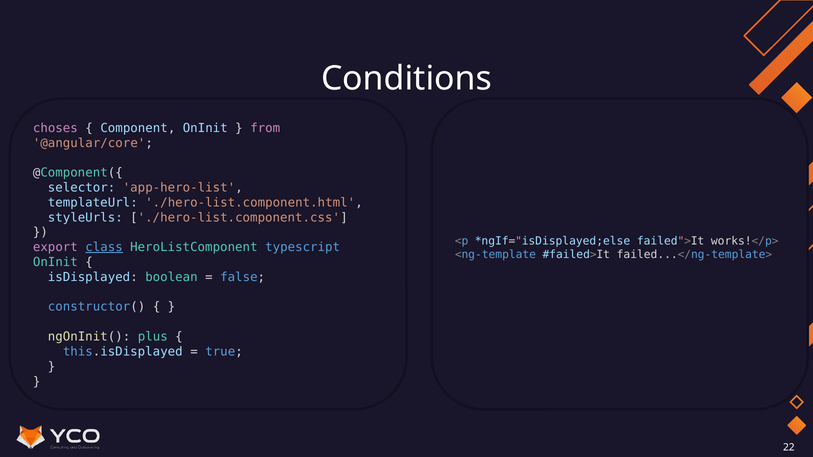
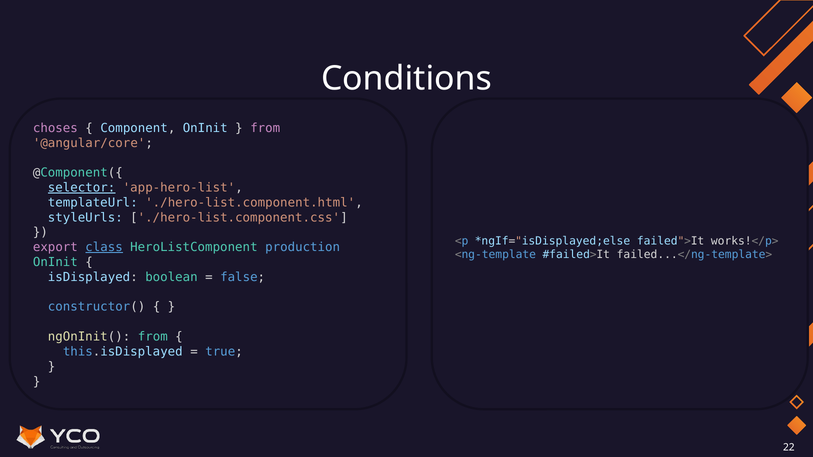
selector underline: none -> present (82, 188)
typescript: typescript -> production (303, 247)
ngOnInit( plus: plus -> from (153, 337)
